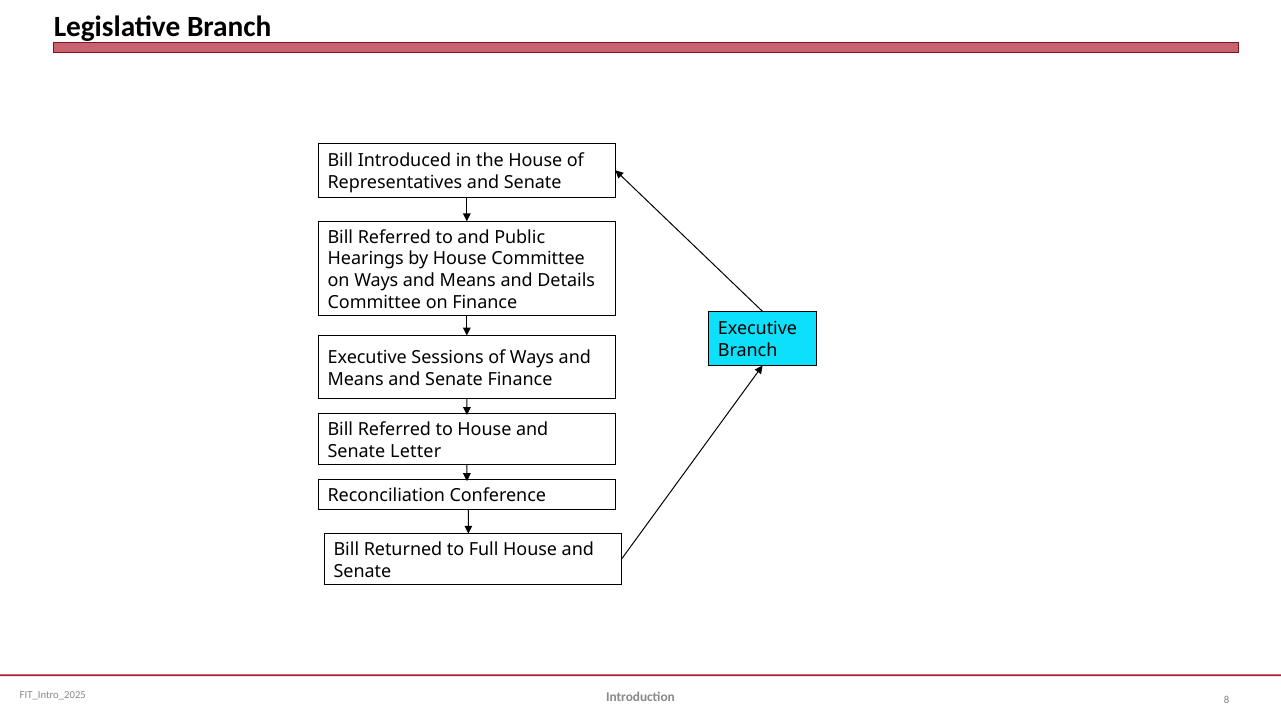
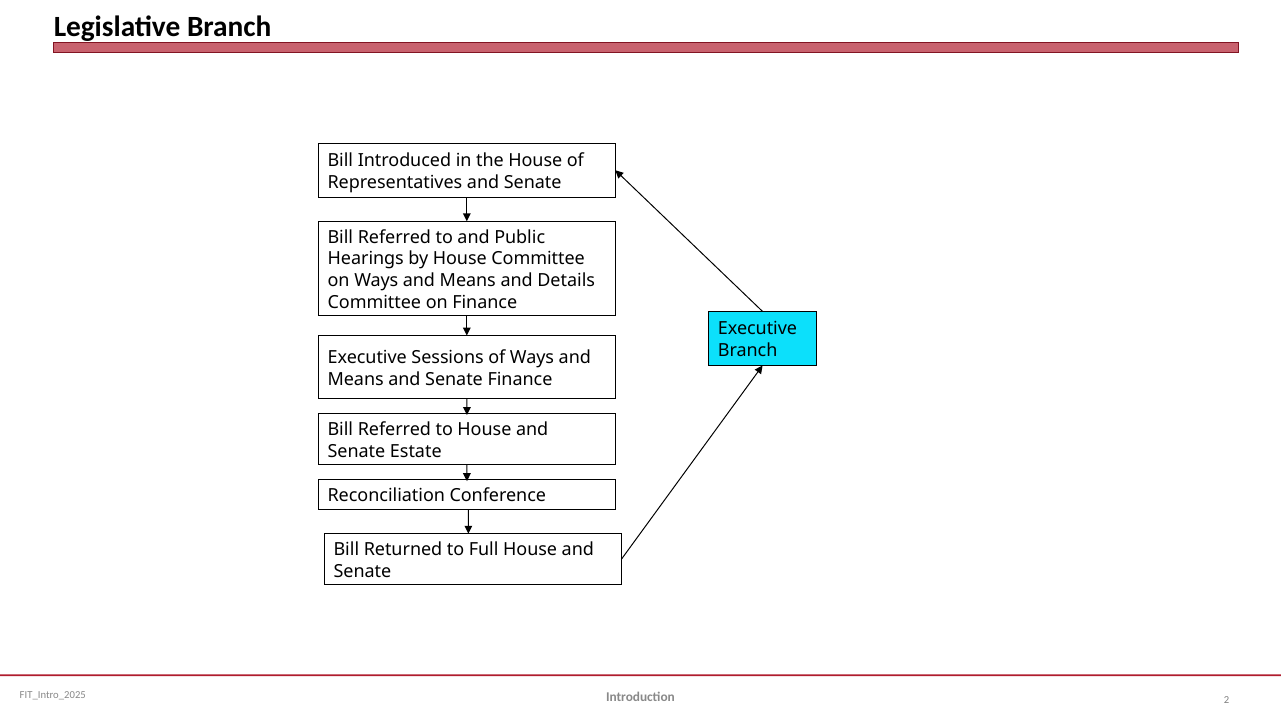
Letter: Letter -> Estate (416, 451)
8: 8 -> 2 (1227, 700)
